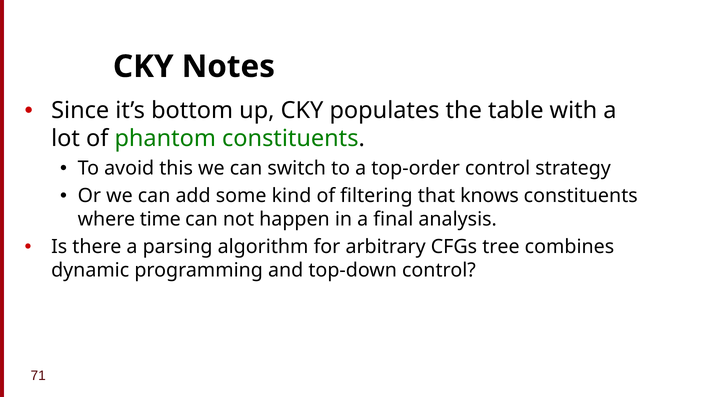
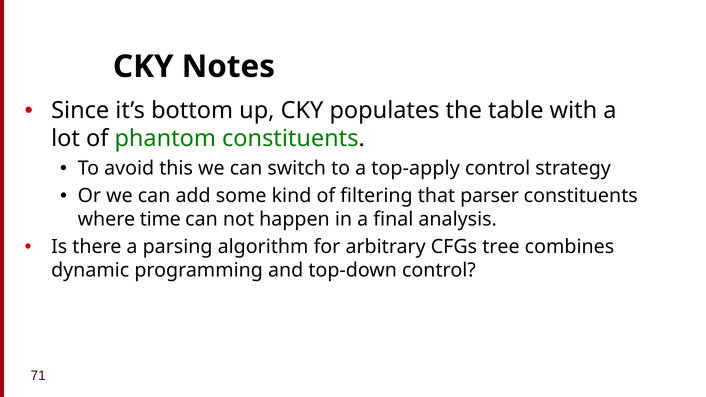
top-order: top-order -> top-apply (416, 168)
knows: knows -> parser (490, 196)
